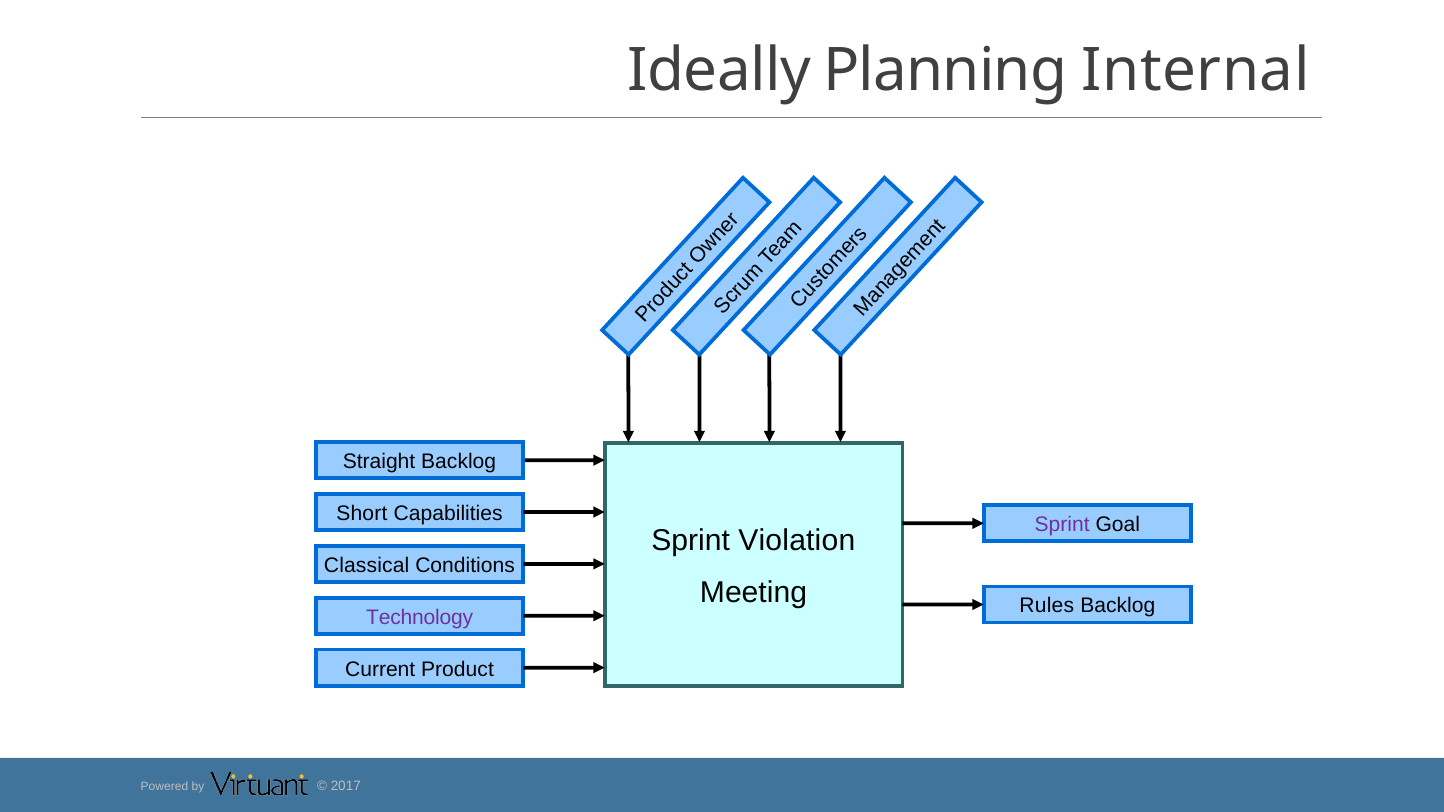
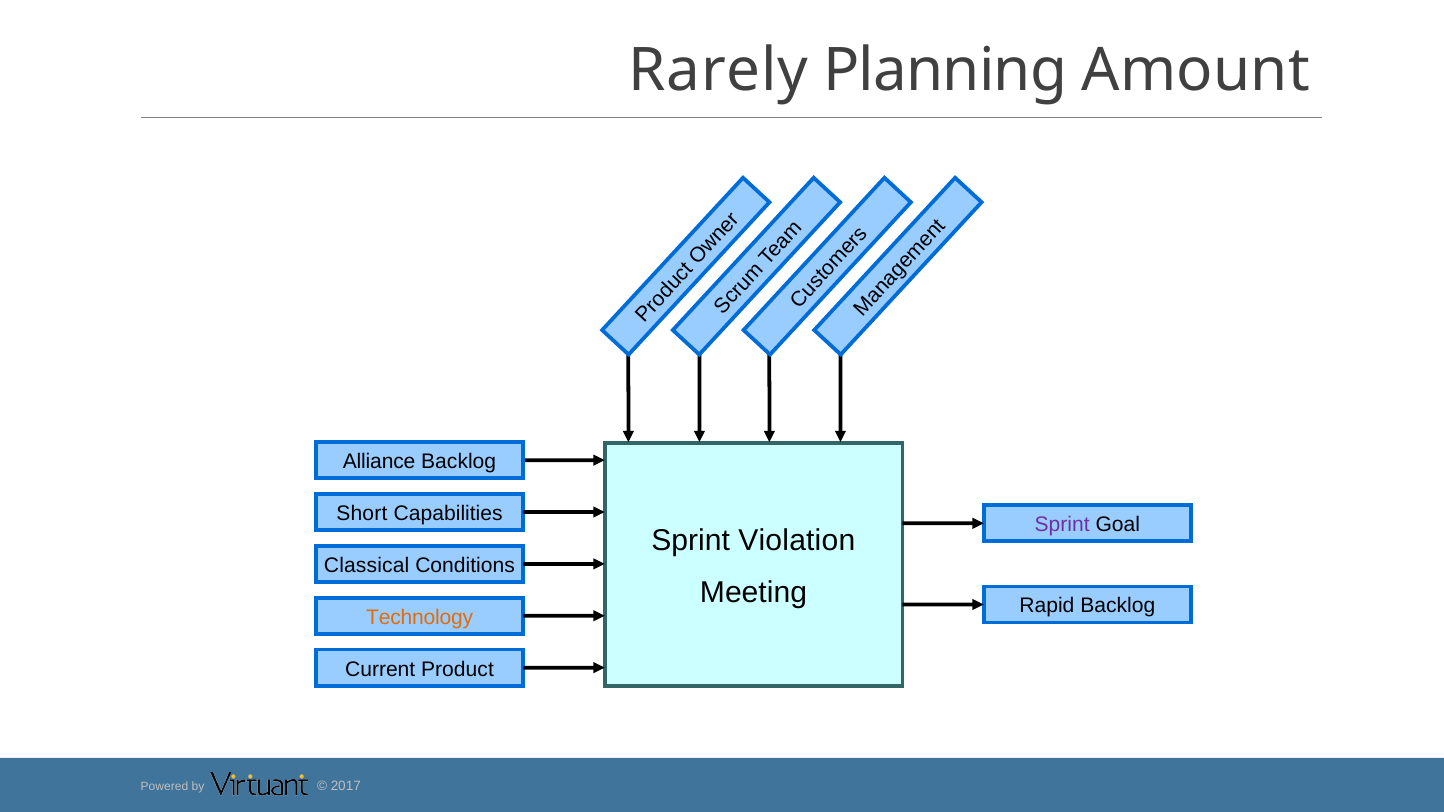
Ideally: Ideally -> Rarely (719, 71)
Internal: Internal -> Amount (1196, 71)
Straight: Straight -> Alliance (379, 462)
Rules: Rules -> Rapid (1047, 606)
Technology colour: purple -> orange (420, 617)
